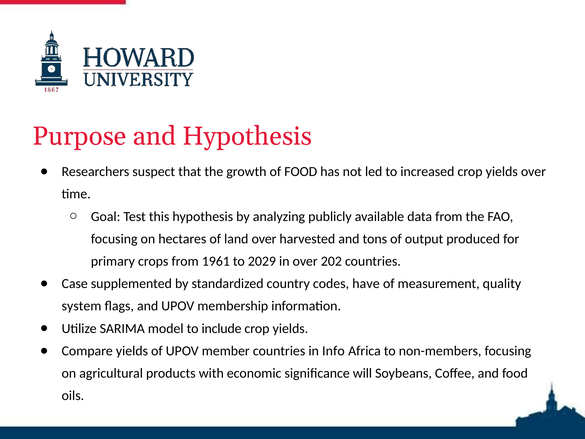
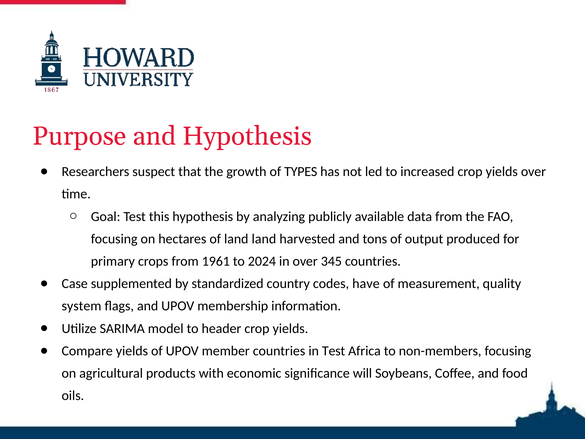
of FOOD: FOOD -> TYPES (301, 172)
land over: over -> land (264, 239)
2029: 2029 -> 2024 (262, 261)
202: 202 -> 345 (331, 261)
include: include -> header (221, 328)
in Info: Info -> Test (334, 351)
